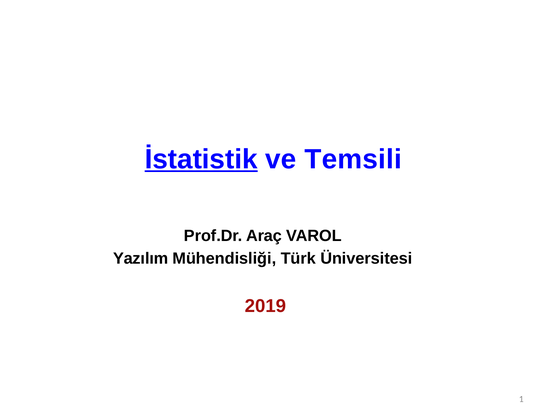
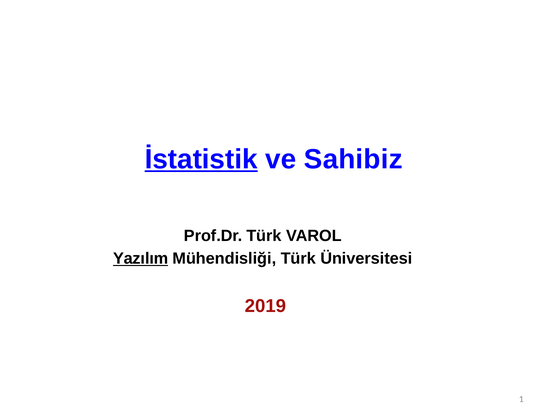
Temsili: Temsili -> Sahibiz (353, 159)
Prof.Dr Araç: Araç -> Türk (264, 236)
Yazılım underline: none -> present (141, 258)
